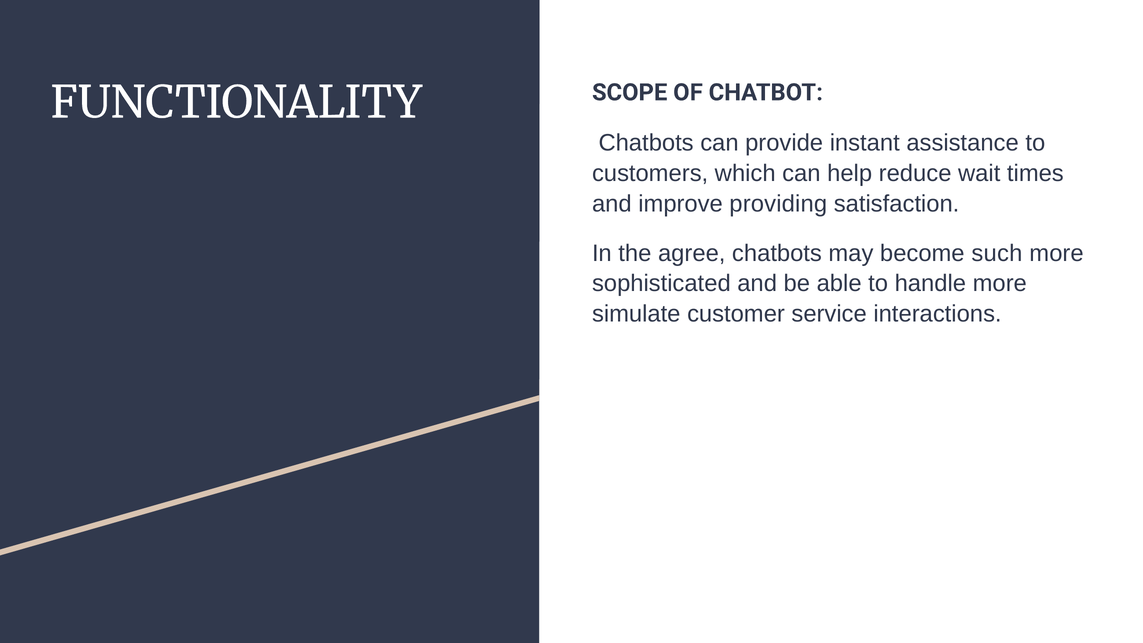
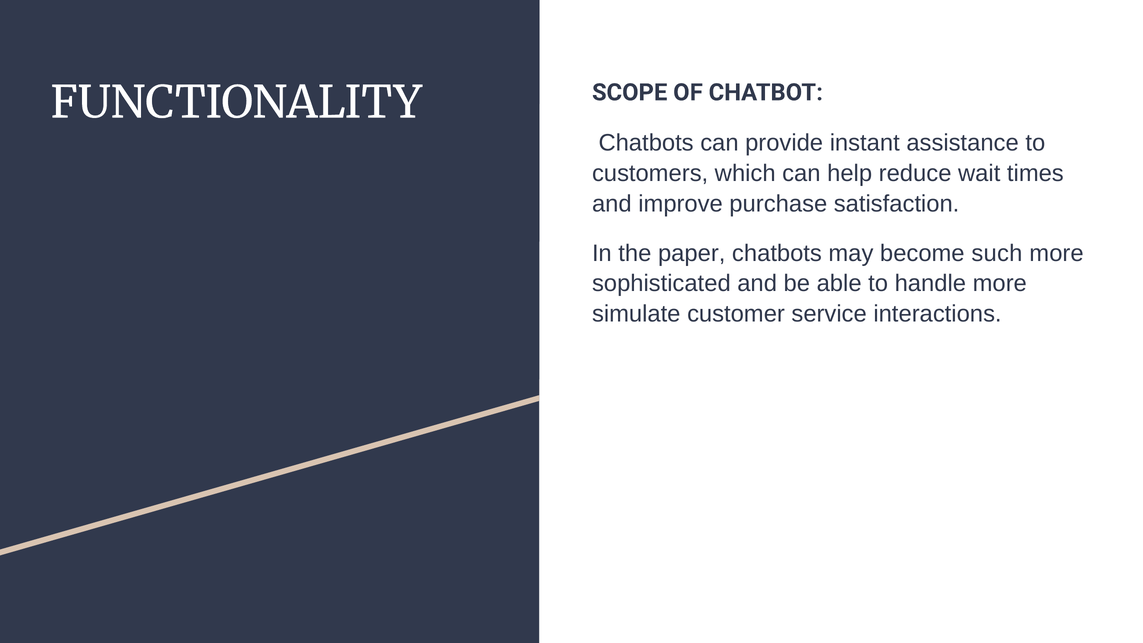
providing: providing -> purchase (778, 204)
agree: agree -> paper (692, 253)
